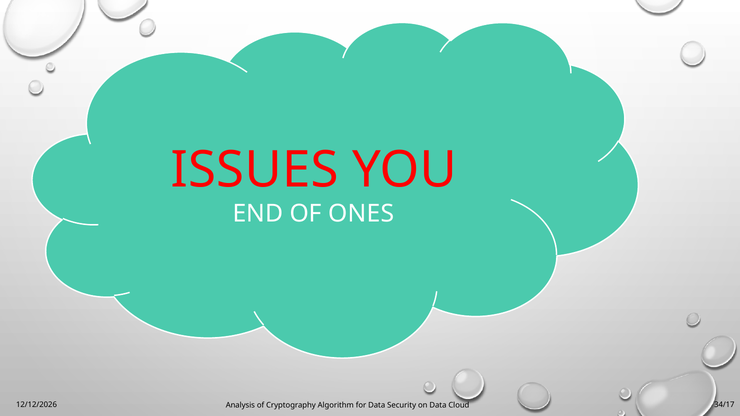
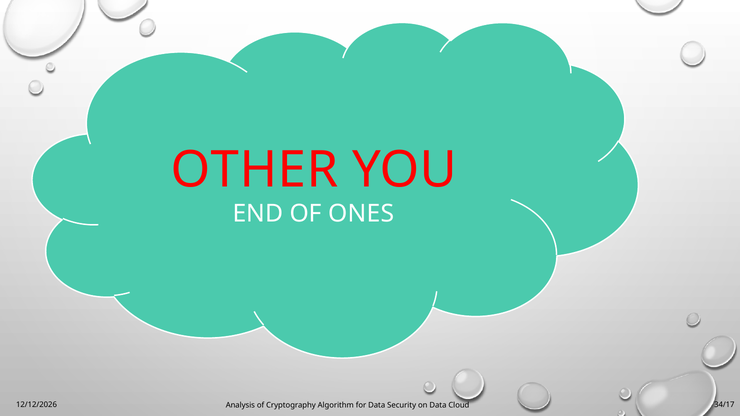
ISSUES: ISSUES -> OTHER (255, 170)
